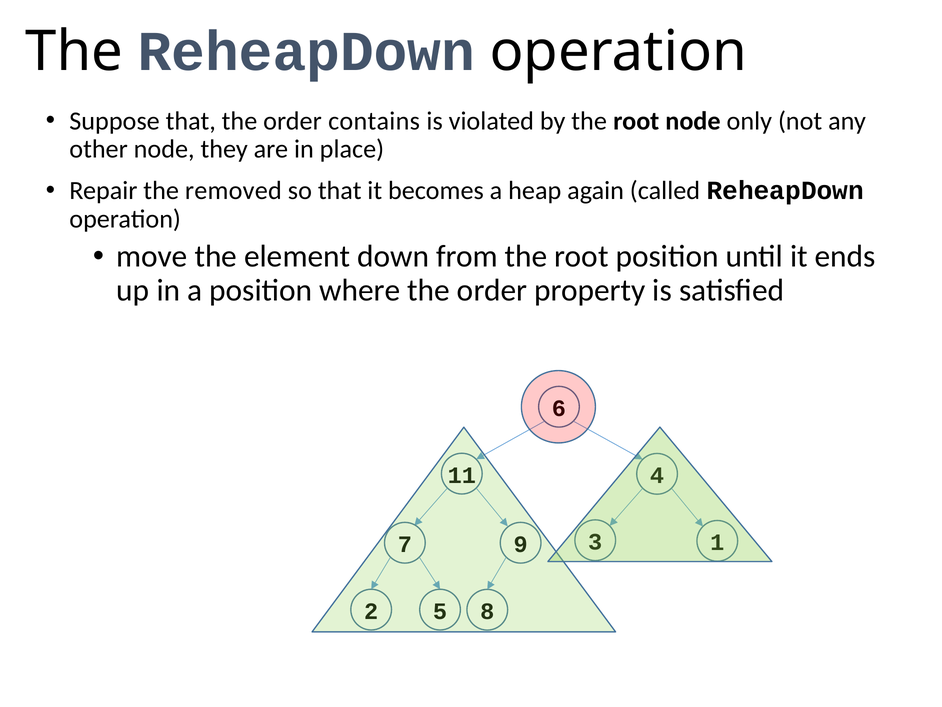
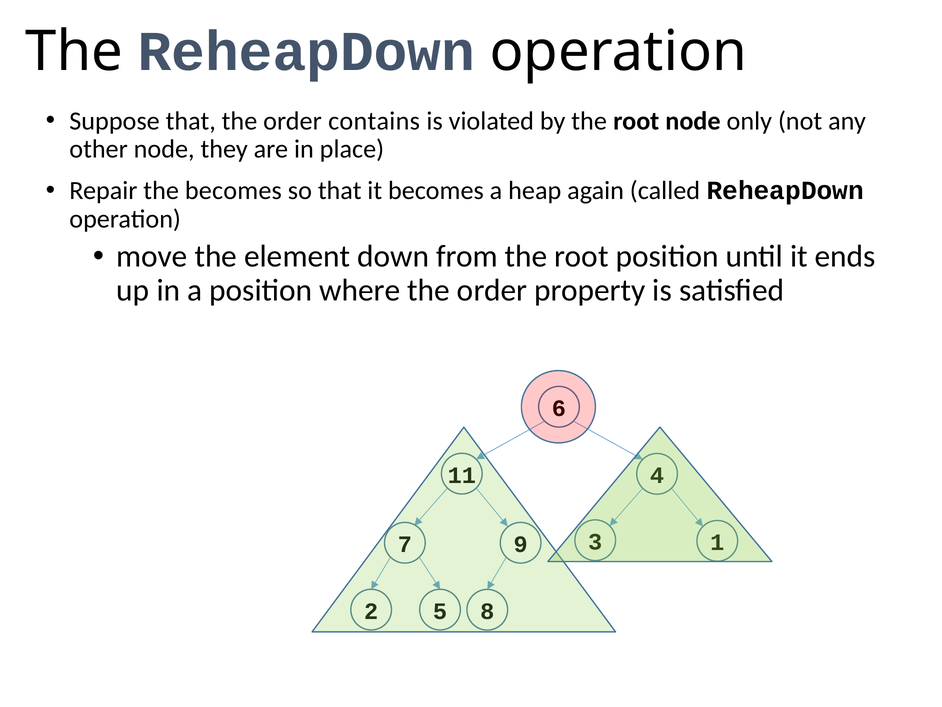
the removed: removed -> becomes (233, 190)
